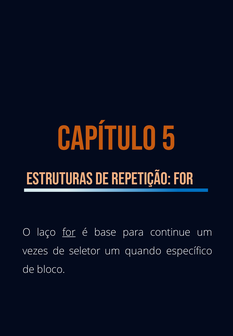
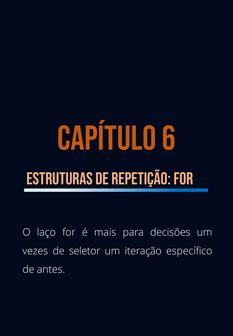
5: 5 -> 6 (169, 139)
for underline: present -> none (69, 233)
base: base -> mais (105, 233)
continue: continue -> decisões (170, 233)
quando: quando -> iteração (143, 251)
bloco: bloco -> antes (51, 270)
